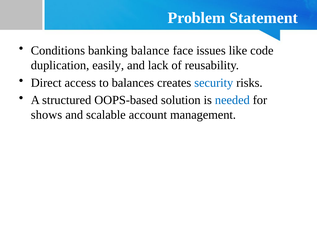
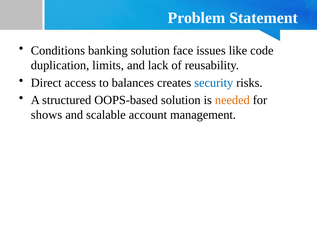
banking balance: balance -> solution (150, 51)
easily: easily -> limits (108, 65)
needed colour: blue -> orange (232, 100)
